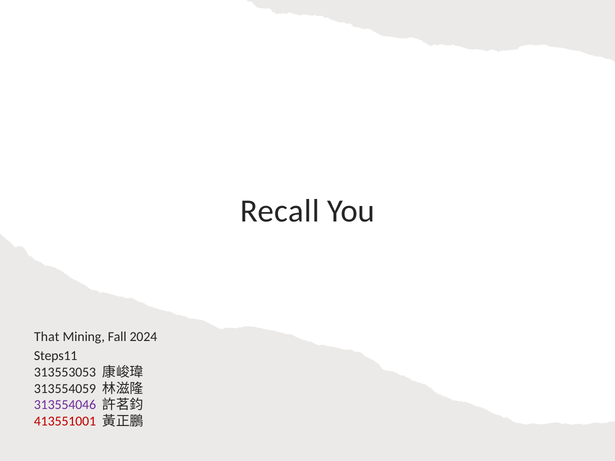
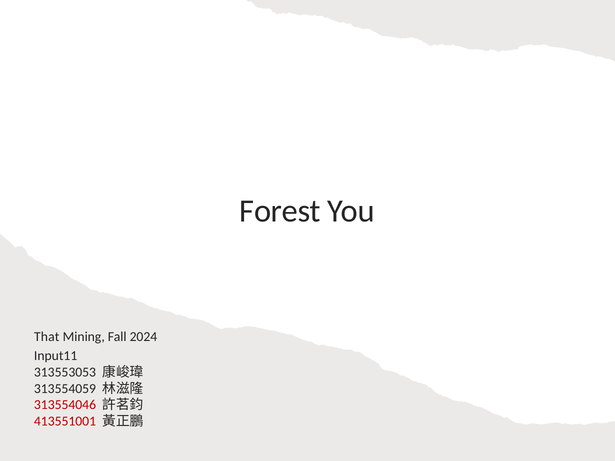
Recall: Recall -> Forest (280, 211)
Steps11: Steps11 -> Input11 (56, 356)
313554046 colour: purple -> red (65, 405)
